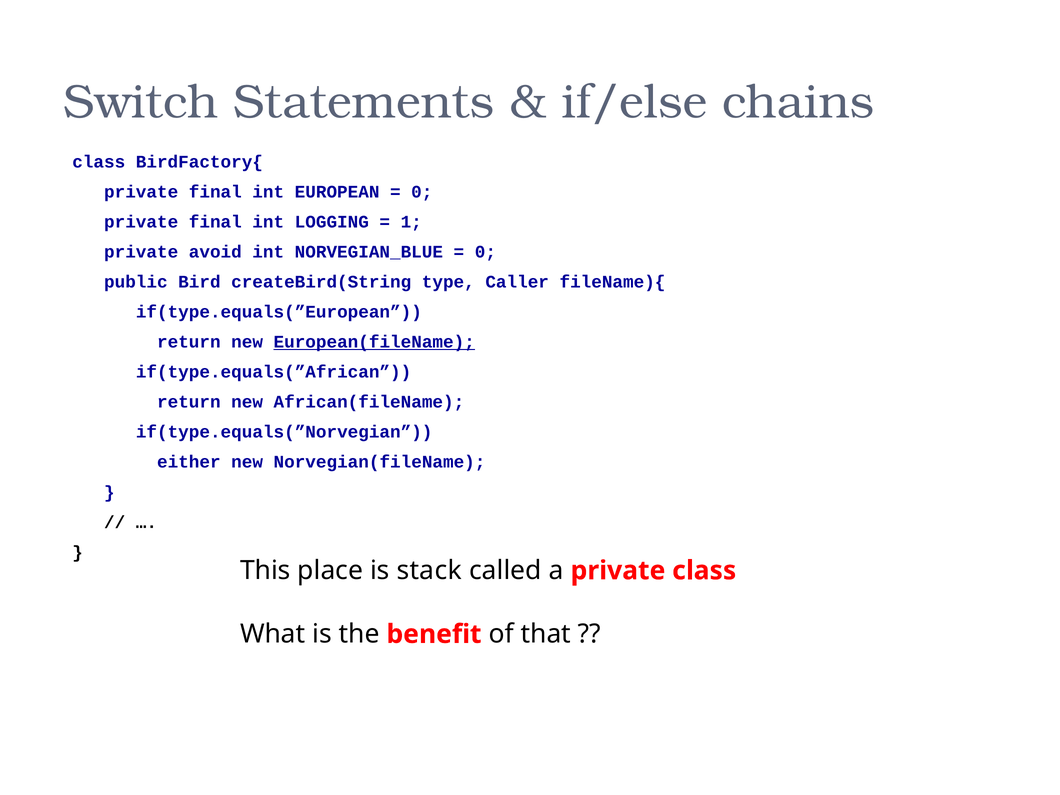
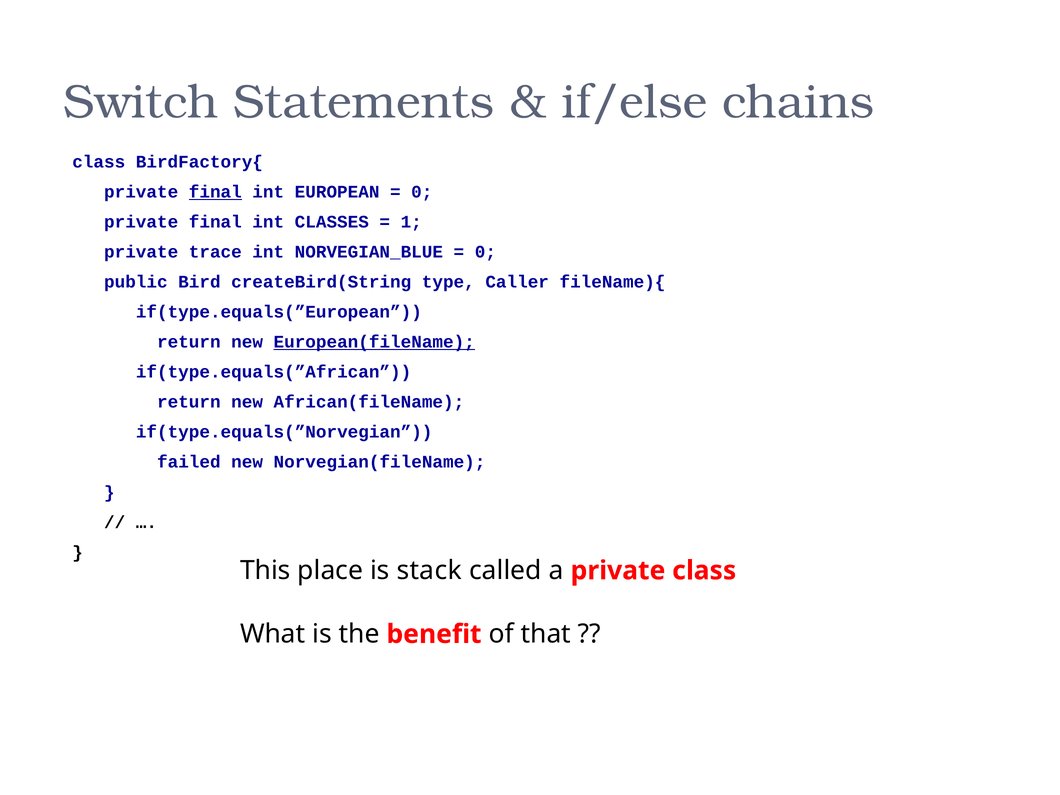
final underline: none -> present (215, 192)
LOGGING: LOGGING -> CLASSES (332, 222)
avoid: avoid -> trace (215, 252)
either: either -> failed (189, 462)
